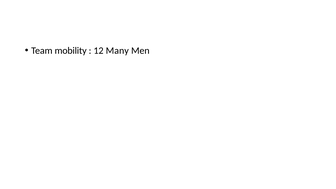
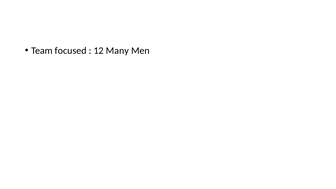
mobility: mobility -> focused (71, 51)
